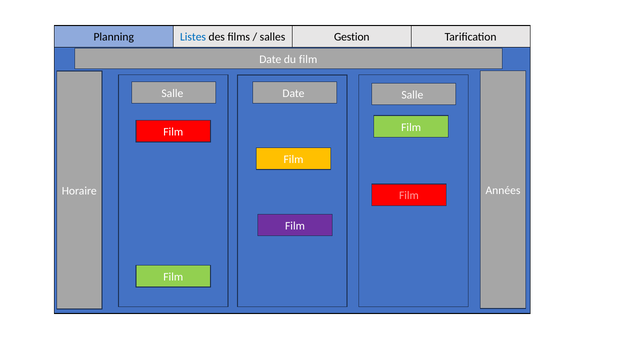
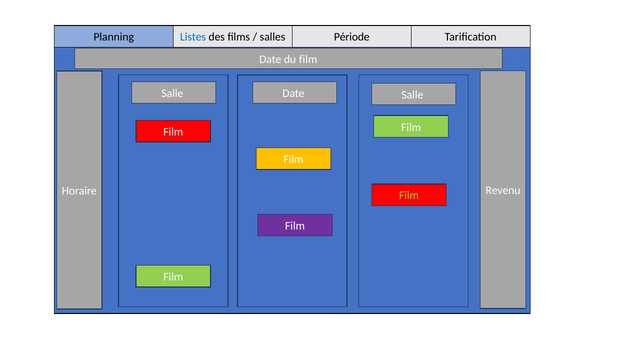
Gestion: Gestion -> Période (352, 37)
Années: Années -> Revenu (503, 190)
Film colour: pink -> light green (409, 196)
